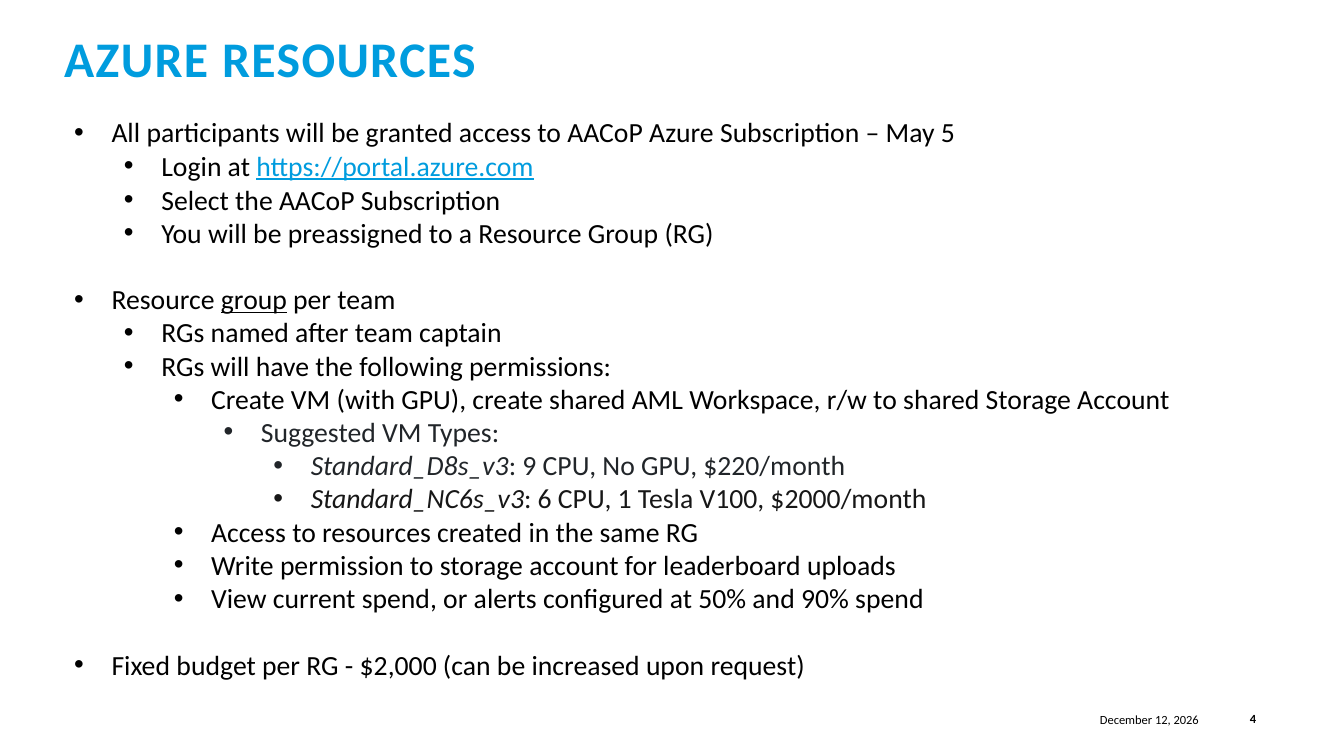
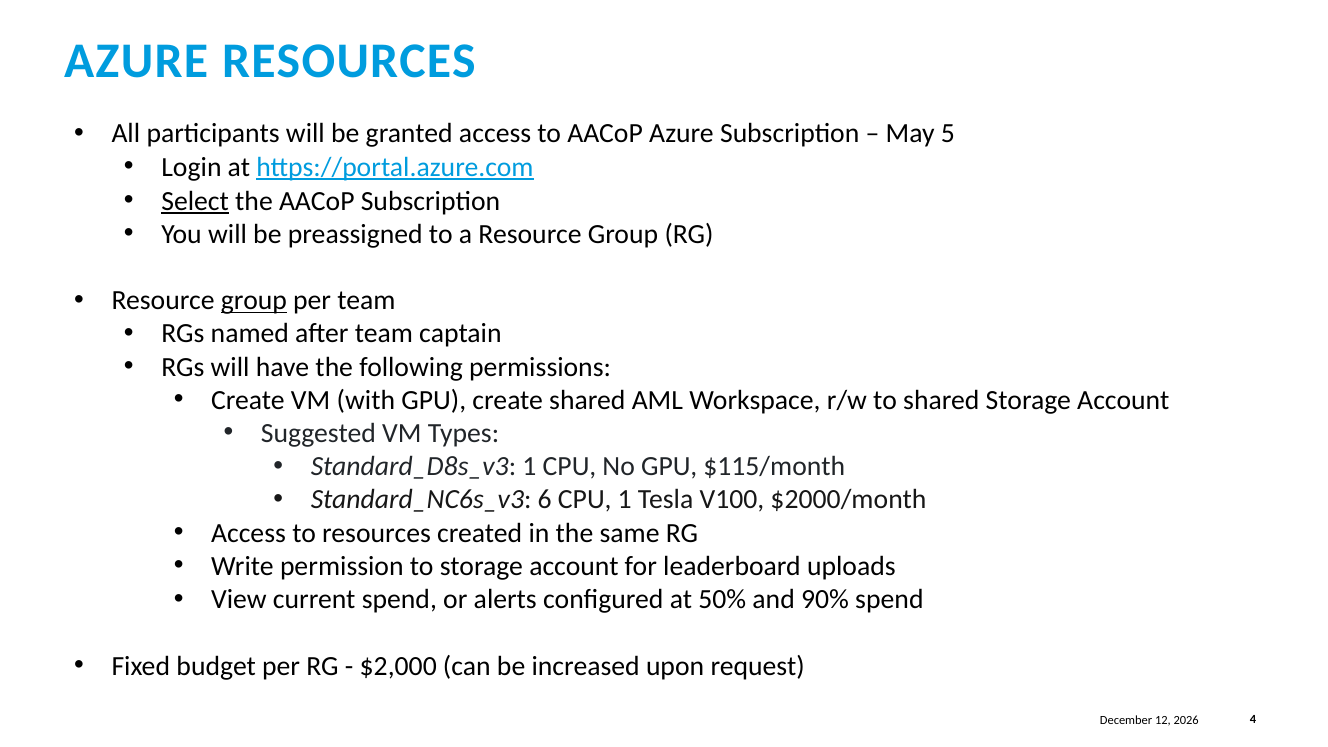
Select underline: none -> present (195, 201)
Standard_D8s_v3 9: 9 -> 1 (529, 467)
$220/month: $220/month -> $115/month (774, 467)
